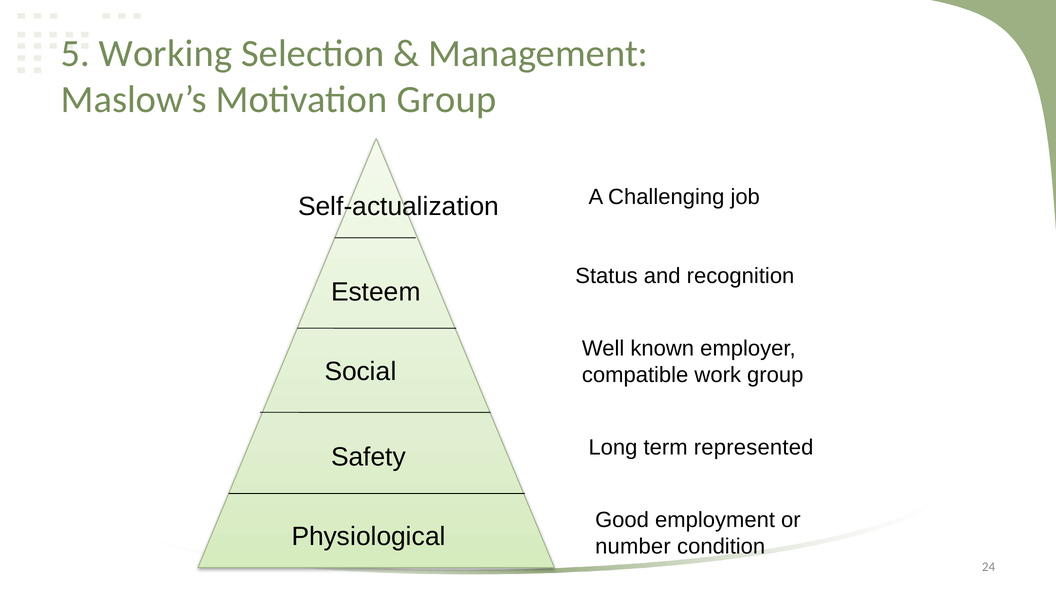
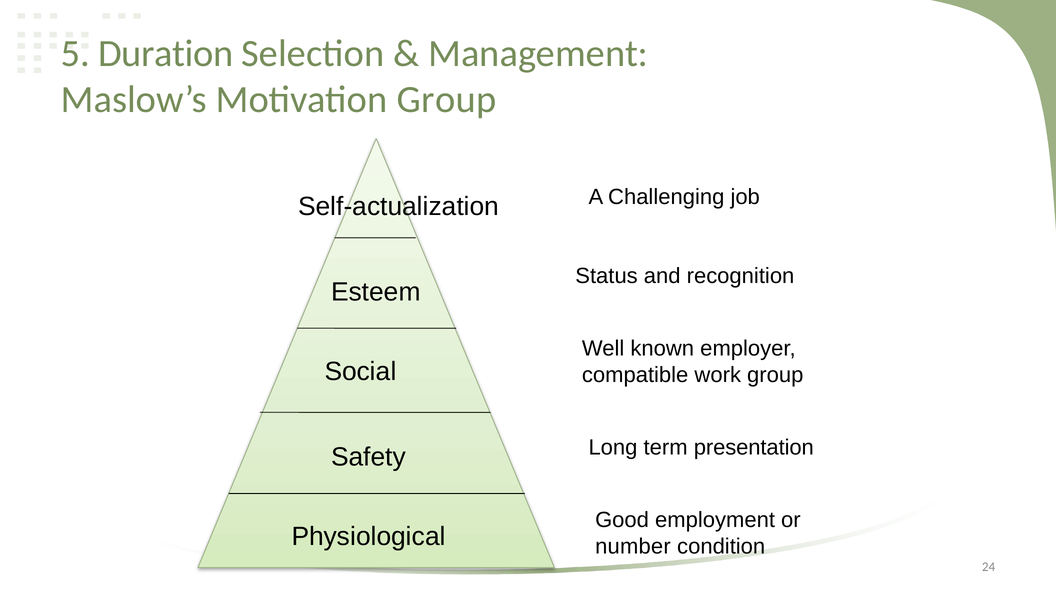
Working: Working -> Duration (166, 54)
represented: represented -> presentation (754, 448)
